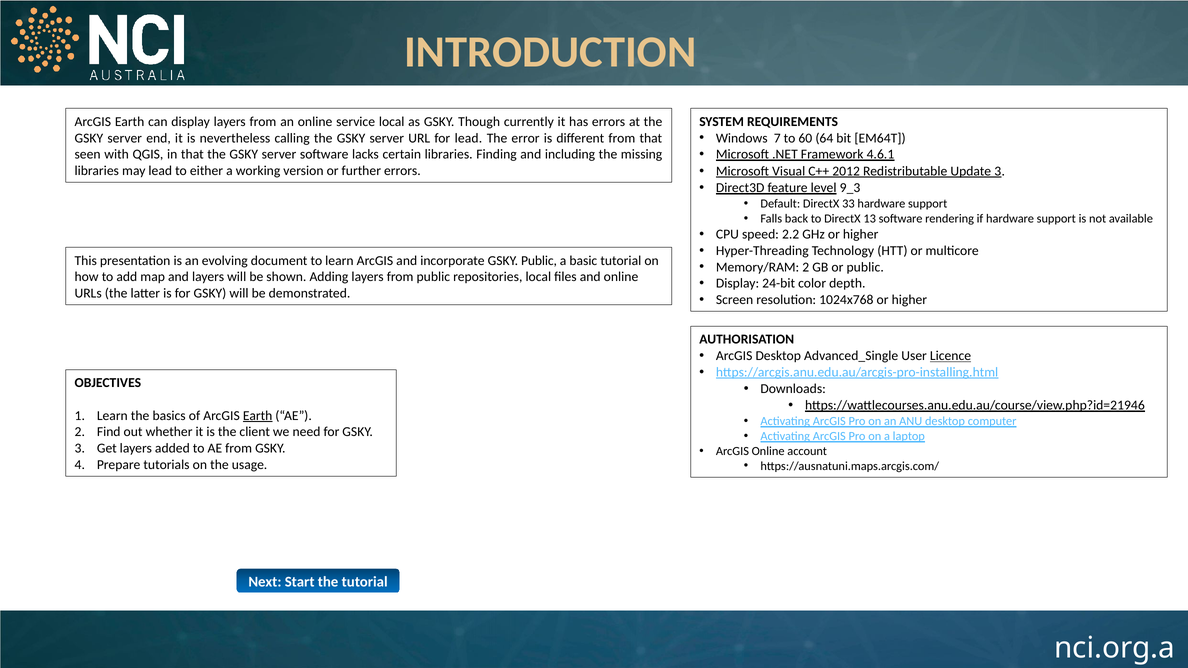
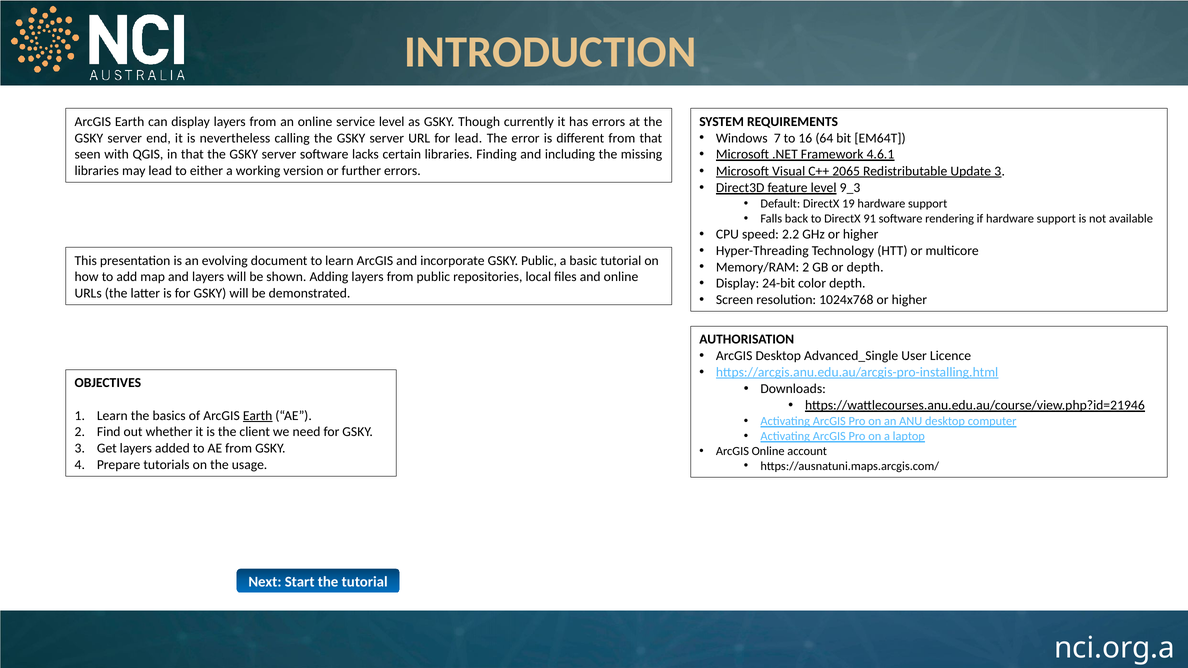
service local: local -> level (392, 122)
60: 60 -> 16 (805, 138)
2012: 2012 -> 2065 (846, 171)
33: 33 -> 19 (848, 204)
13: 13 -> 91 (870, 219)
or public: public -> depth (865, 267)
Licence underline: present -> none (950, 356)
